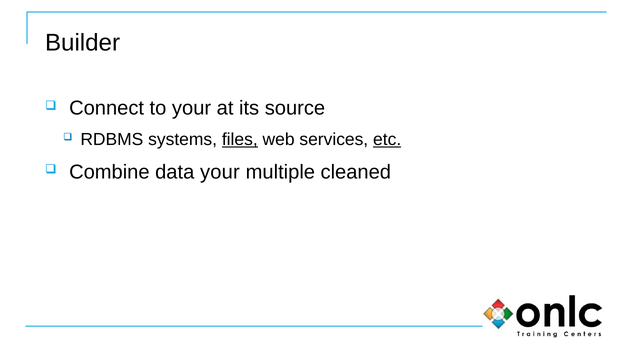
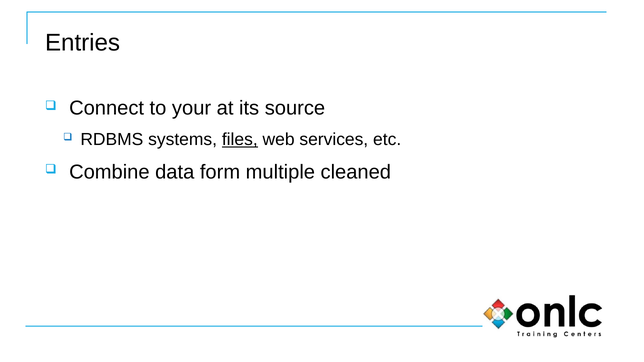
Builder: Builder -> Entries (83, 43)
etc underline: present -> none (387, 140)
data your: your -> form (220, 172)
